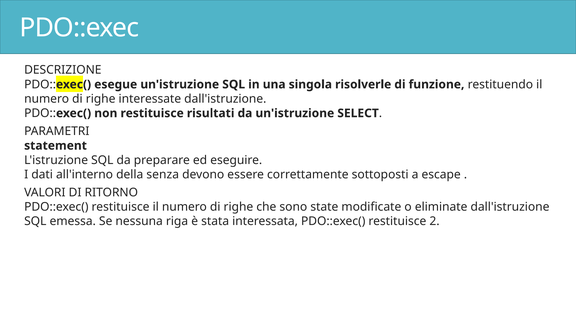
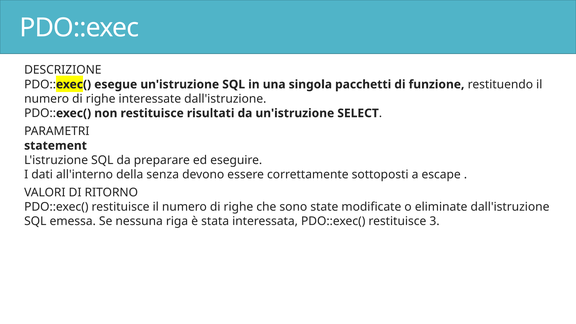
risolverle: risolverle -> pacchetti (363, 84)
2: 2 -> 3 (435, 221)
